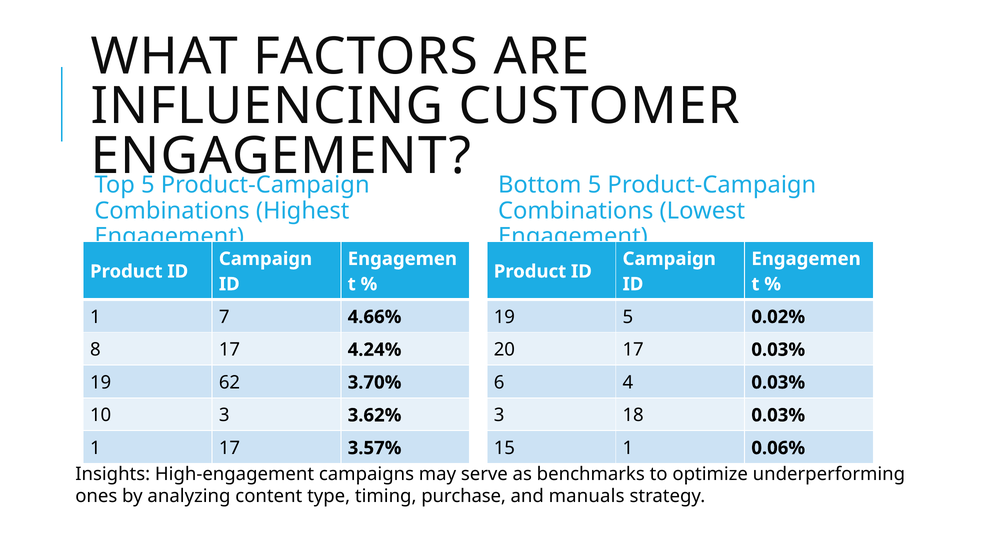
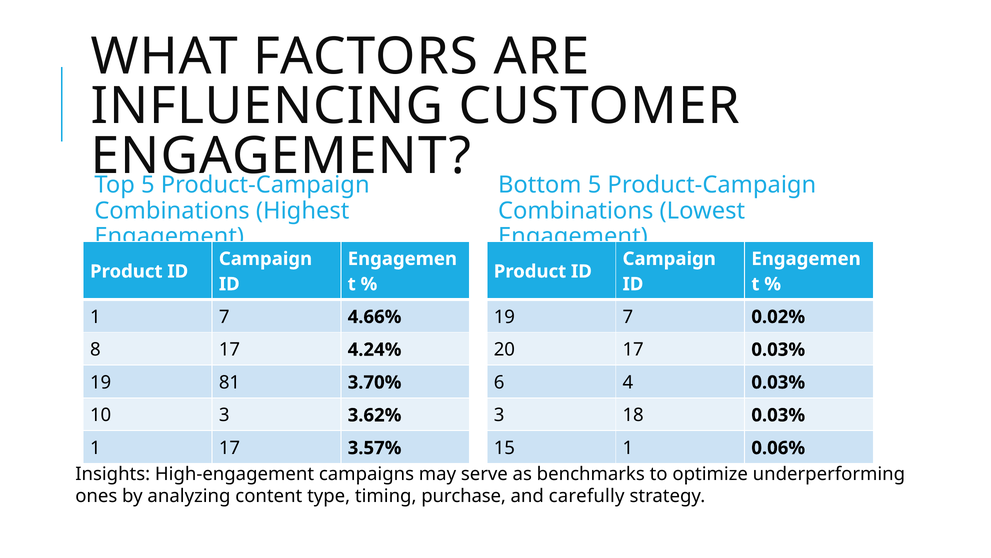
19 5: 5 -> 7 (628, 317)
62: 62 -> 81 (229, 382)
manuals: manuals -> carefully (587, 496)
